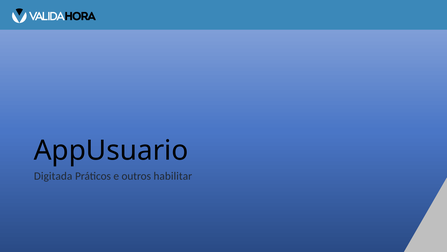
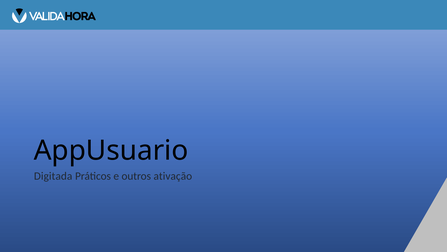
habilitar: habilitar -> ativação (173, 176)
